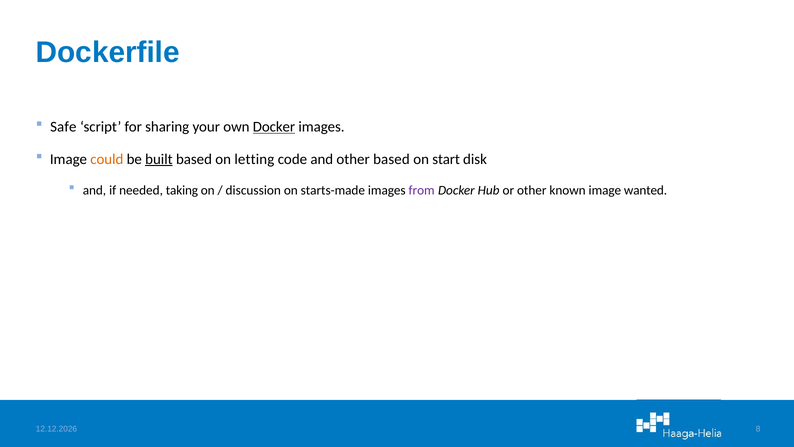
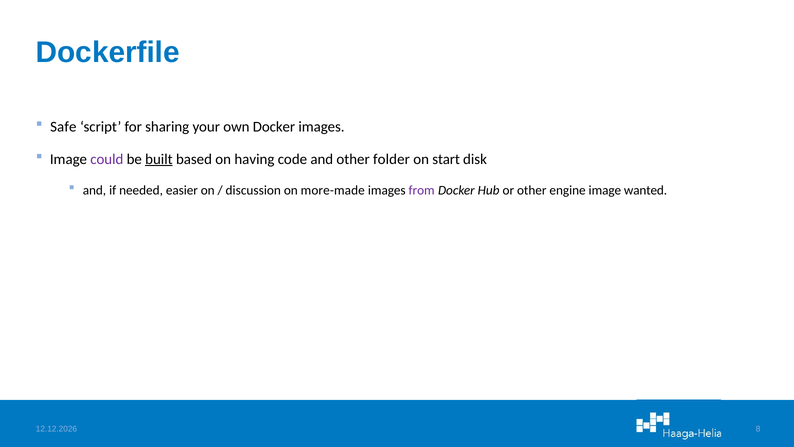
Docker underline: present -> none (274, 127)
could colour: orange -> purple (107, 159)
letting: letting -> having (254, 159)
other based: based -> folder (391, 159)
taking: taking -> easier (182, 190)
starts-made: starts-made -> more-made (333, 190)
known: known -> engine (568, 190)
